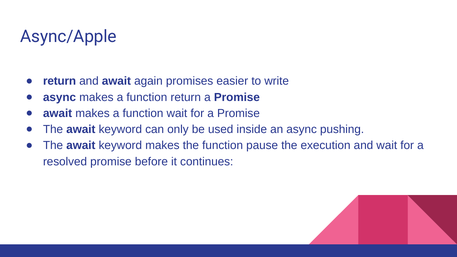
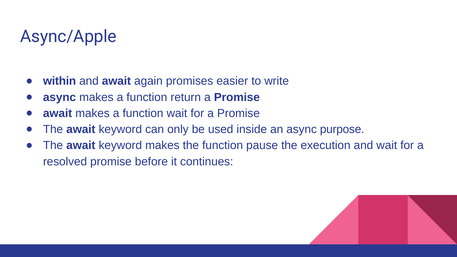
return: return -> within (60, 81)
pushing: pushing -> purpose (342, 129)
